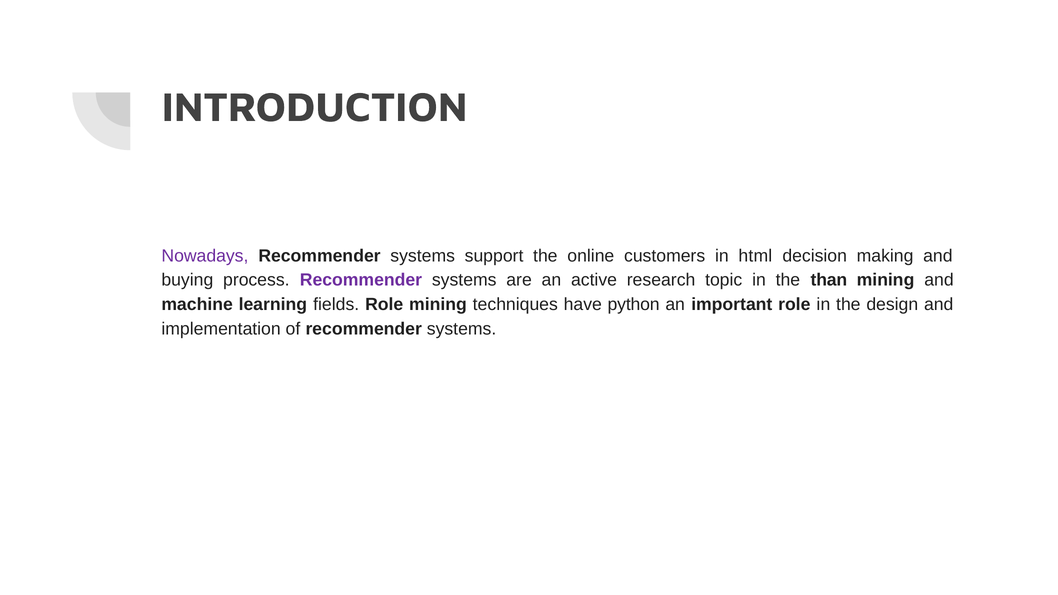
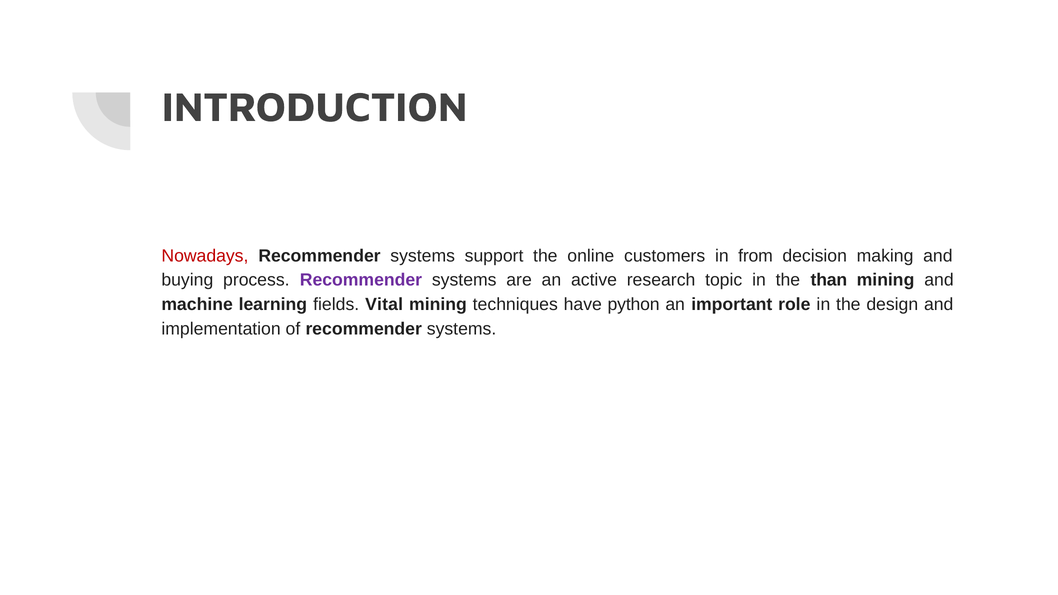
Nowadays colour: purple -> red (205, 256)
html: html -> from (756, 256)
fields Role: Role -> Vital (384, 304)
